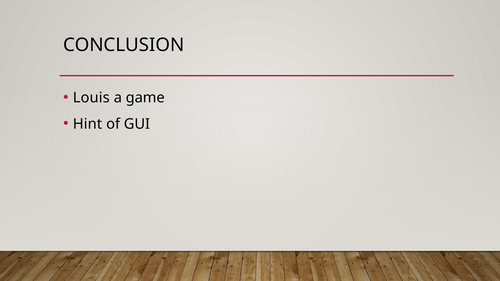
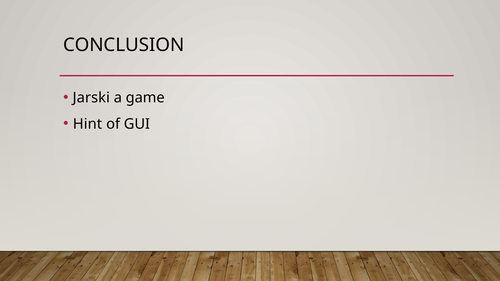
Louis: Louis -> Jarski (91, 98)
